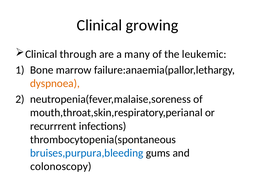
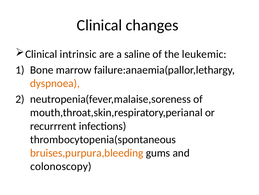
growing: growing -> changes (152, 25)
through: through -> intrinsic (78, 54)
many: many -> saline (137, 54)
bruises,purpura,bleeding colour: blue -> orange (87, 152)
